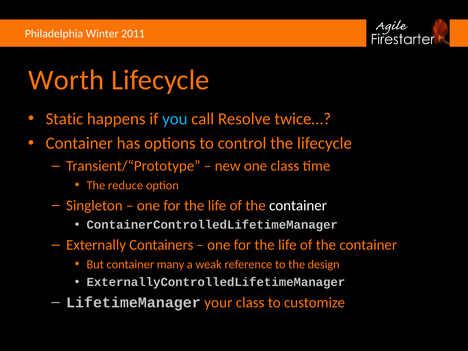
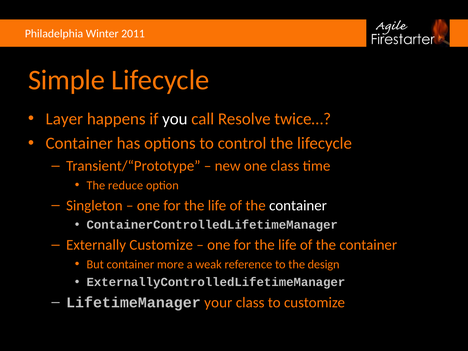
Worth: Worth -> Simple (67, 80)
Static: Static -> Layer (64, 119)
you colour: light blue -> white (175, 119)
Externally Containers: Containers -> Customize (161, 245)
many: many -> more (170, 264)
